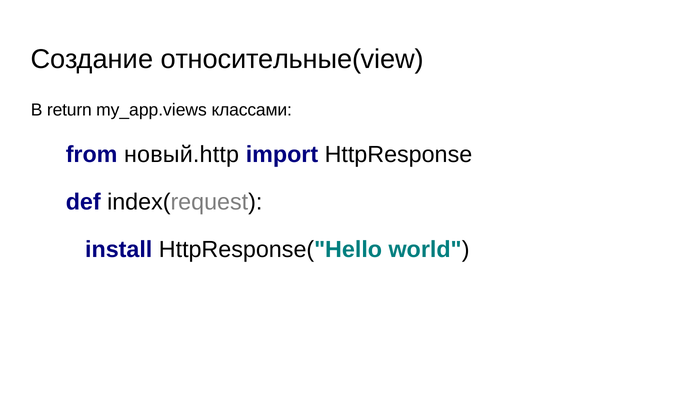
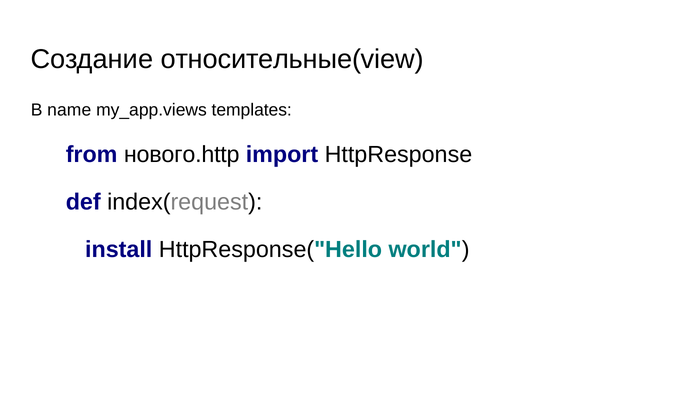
return: return -> name (69, 110)
классами: классами -> templates (252, 110)
новый.http: новый.http -> нового.http (182, 155)
